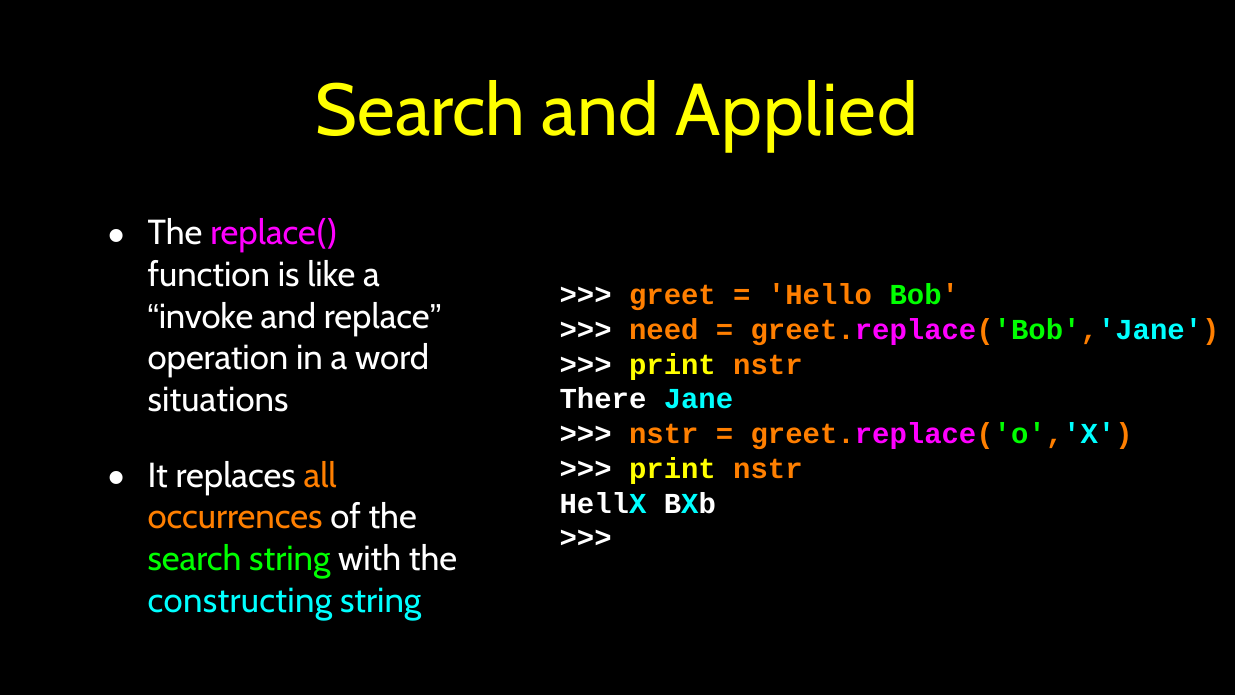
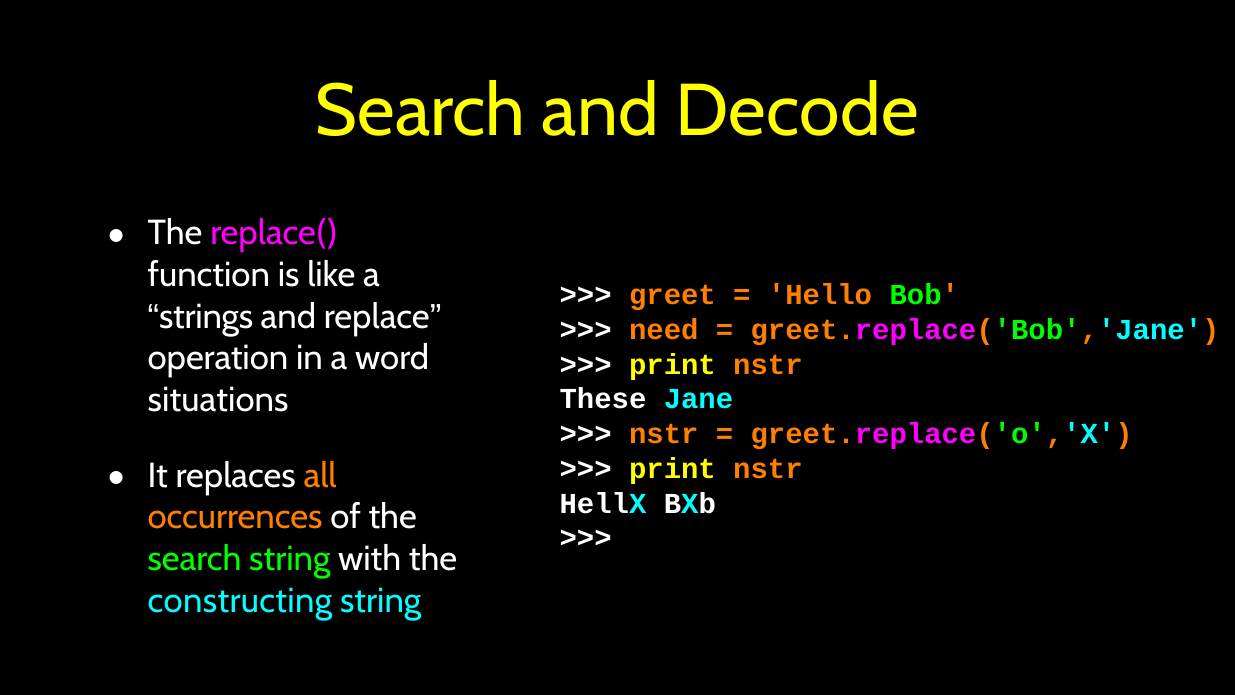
Applied: Applied -> Decode (797, 111)
invoke: invoke -> strings (206, 317)
There: There -> These (603, 399)
